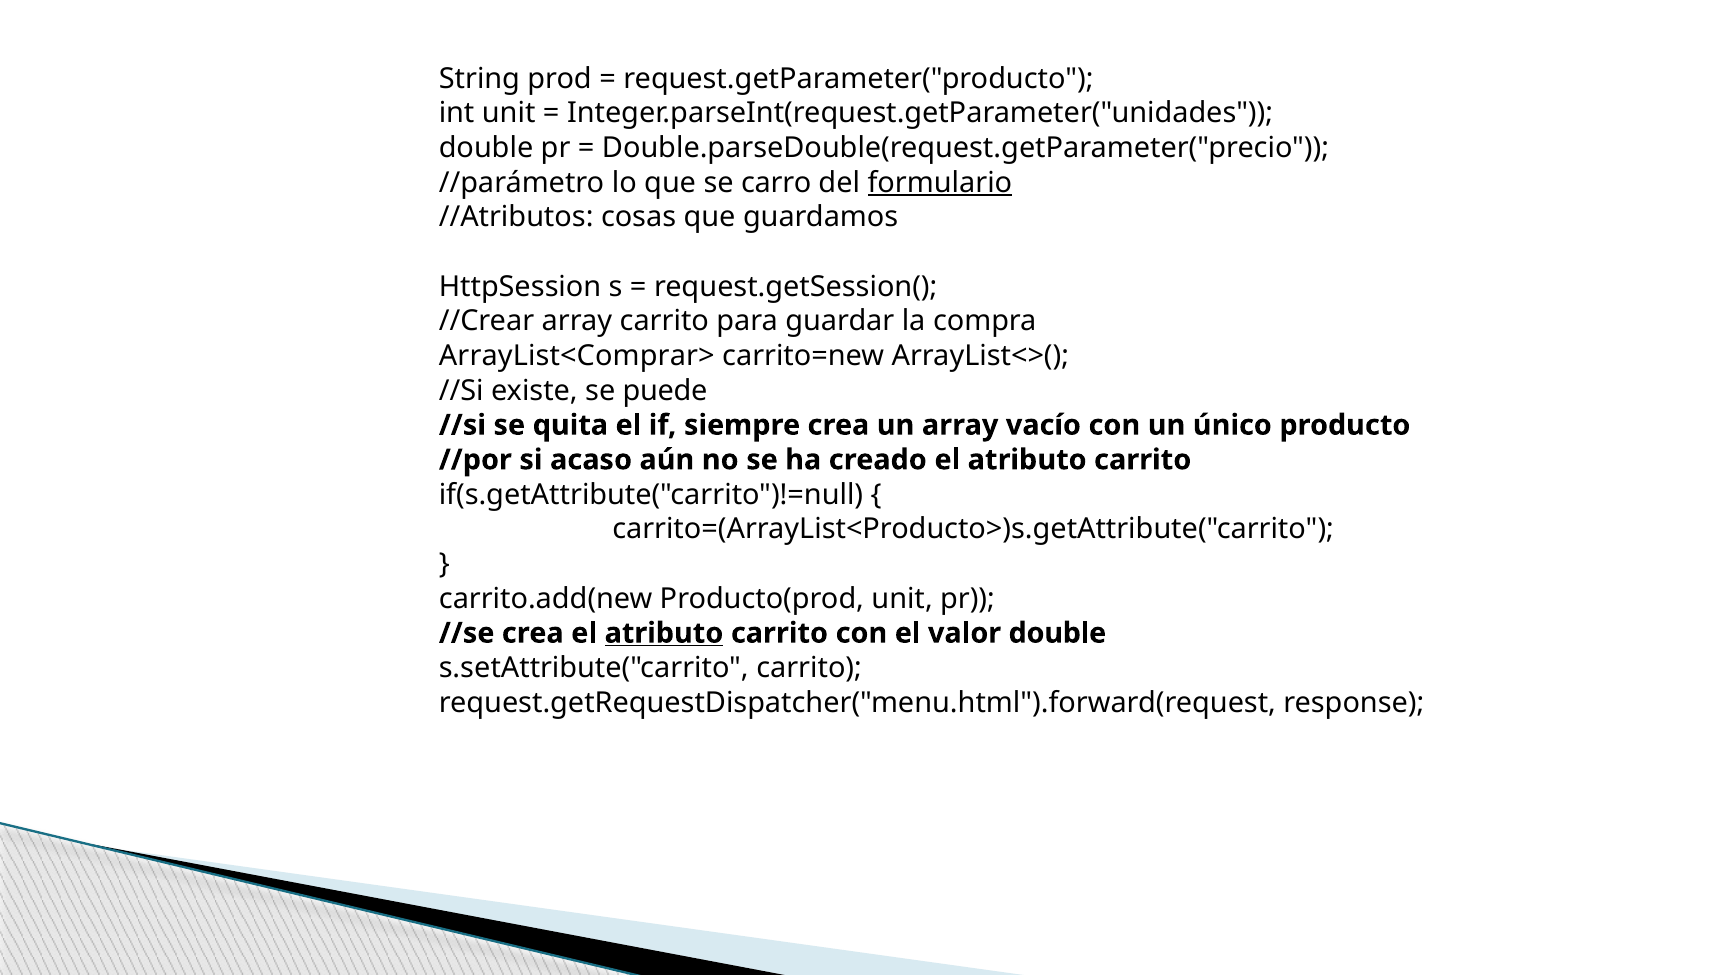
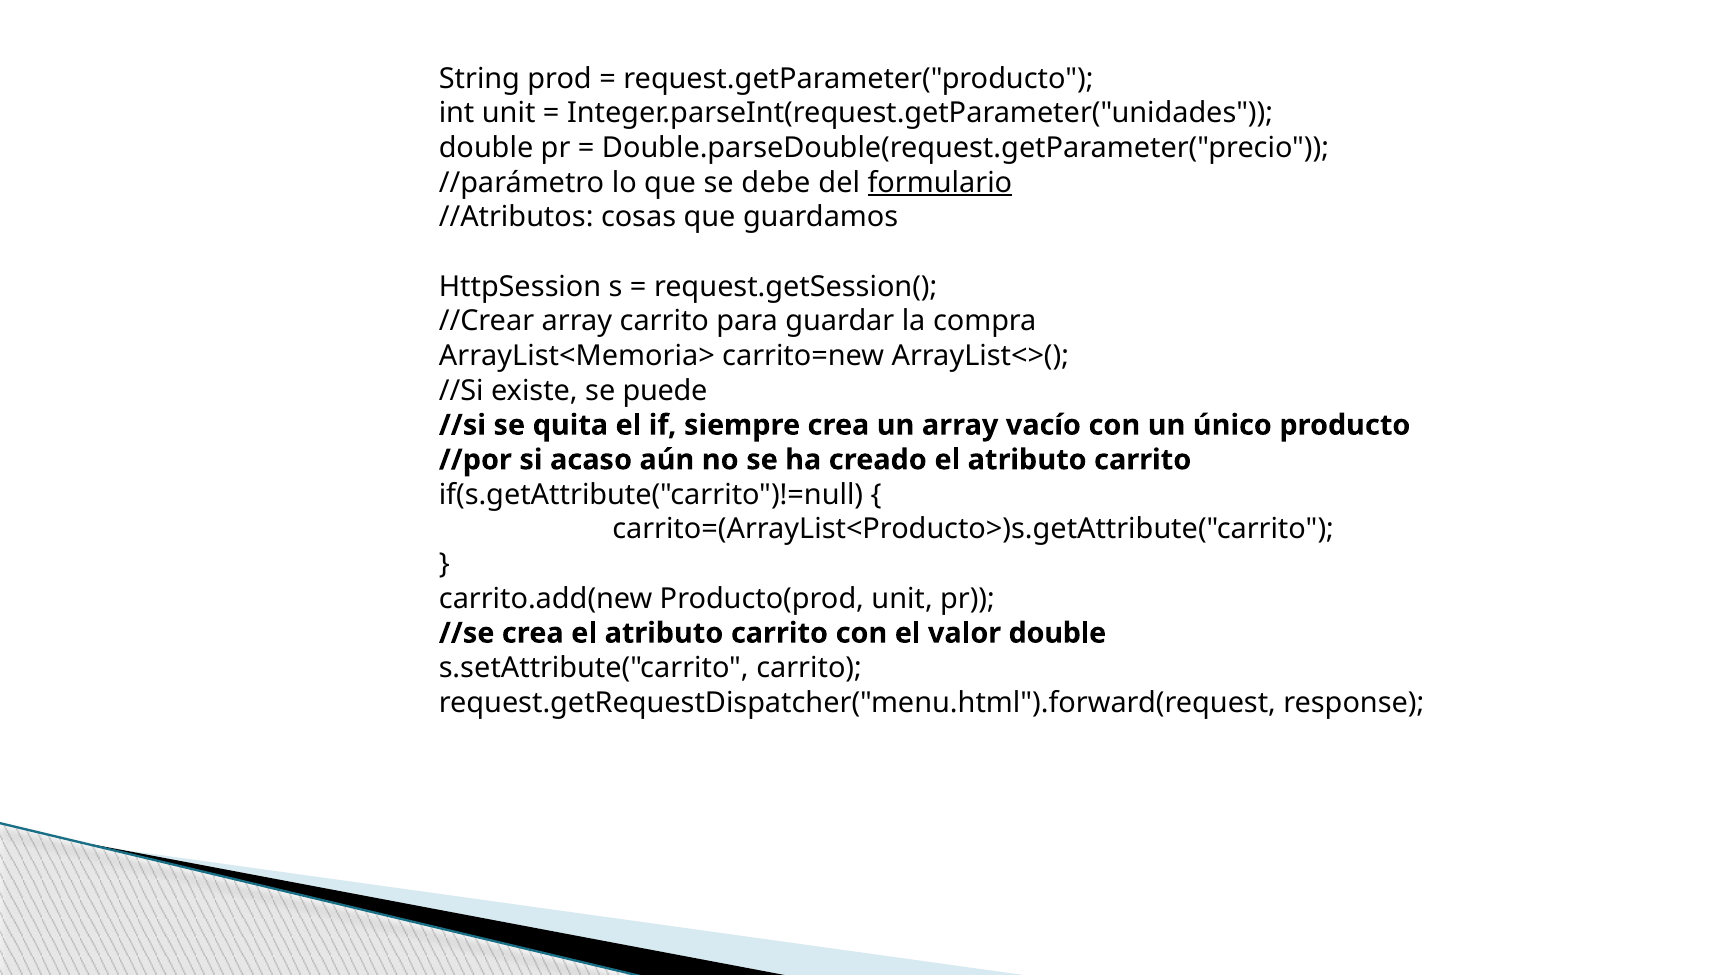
carro: carro -> debe (776, 183)
ArrayList<Comprar>: ArrayList<Comprar> -> ArrayList<Memoria> (577, 356)
atributo underline: present -> none (664, 633)
